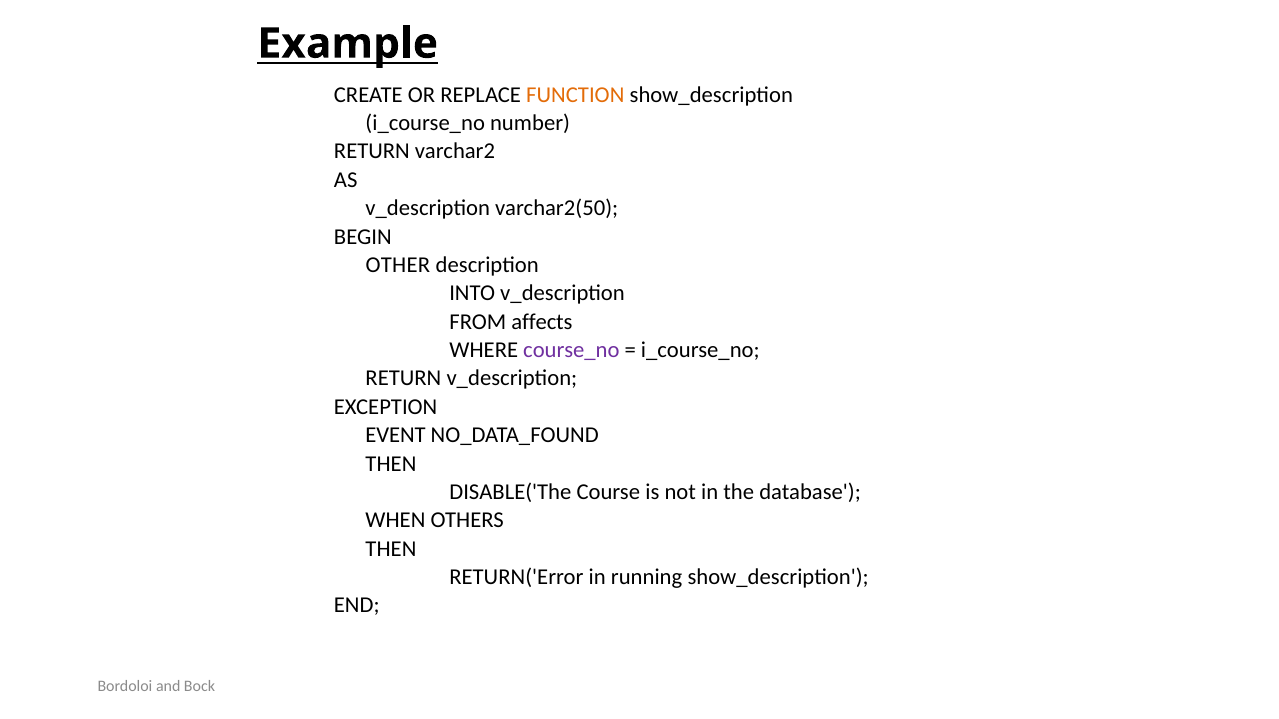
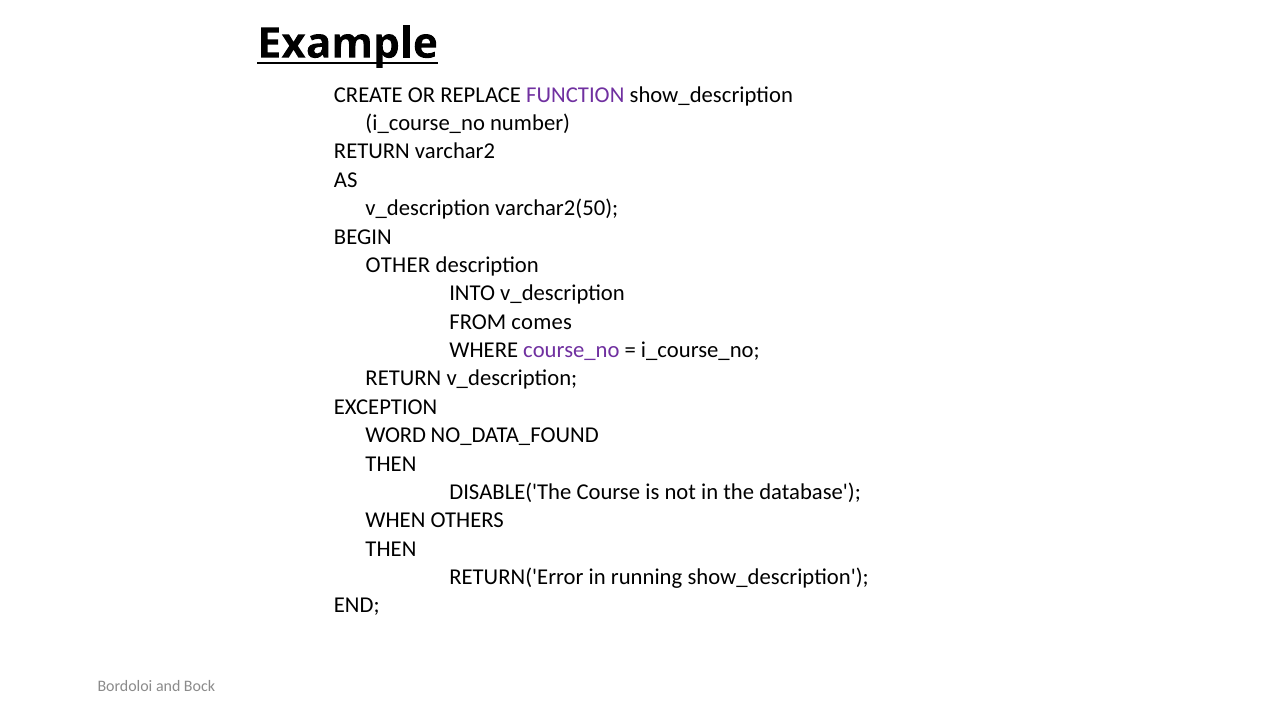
FUNCTION colour: orange -> purple (575, 95)
affects: affects -> comes (542, 322)
EVENT: EVENT -> WORD (396, 435)
